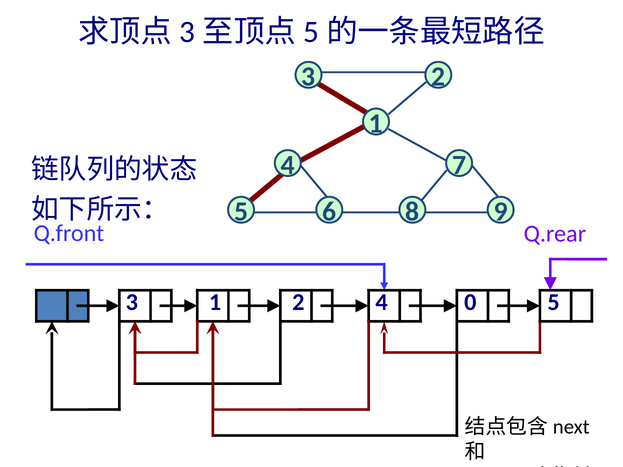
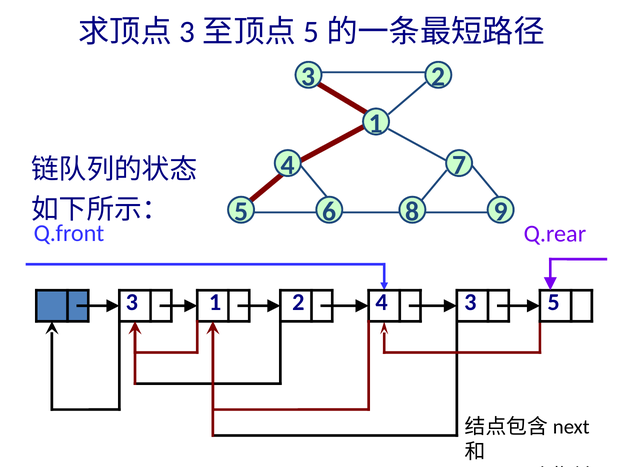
4 0: 0 -> 3 (470, 302)
